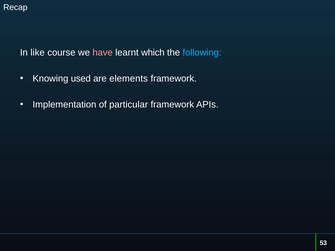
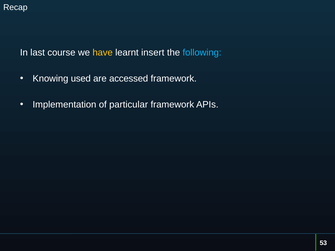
like: like -> last (38, 53)
have colour: pink -> yellow (103, 53)
which: which -> insert (153, 53)
elements: elements -> accessed (129, 79)
